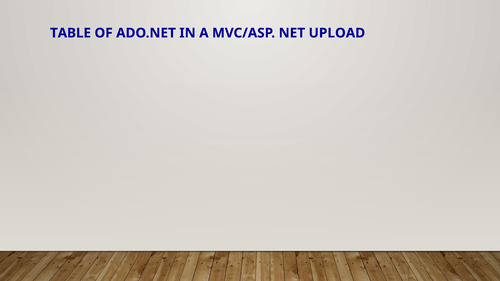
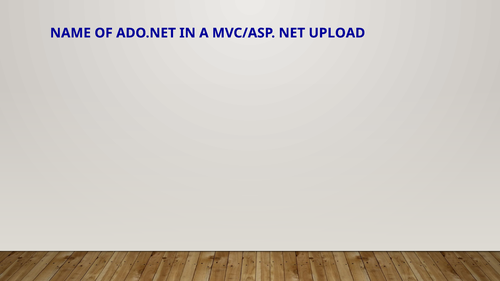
TABLE: TABLE -> NAME (70, 33)
